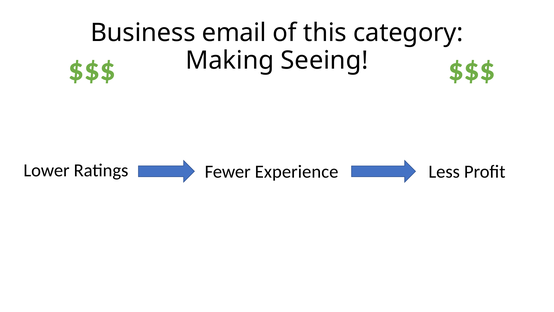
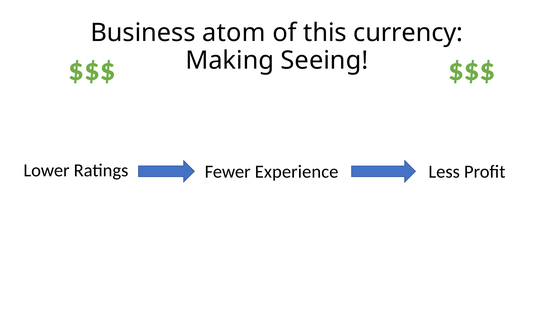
email: email -> atom (234, 33)
category: category -> currency (408, 33)
